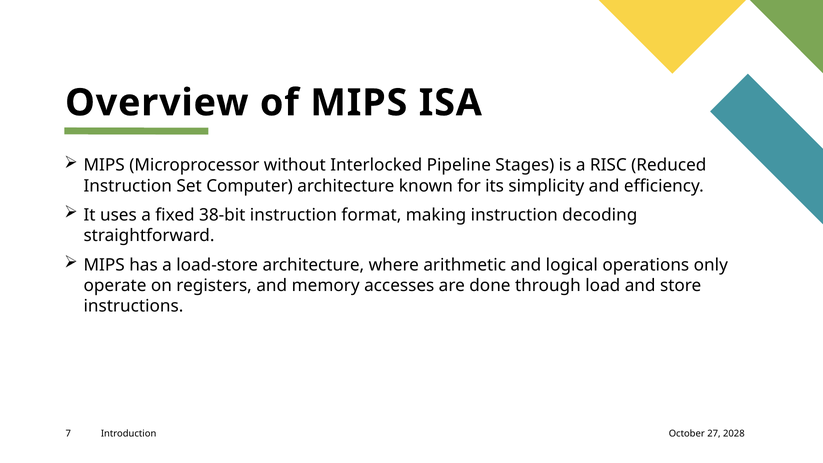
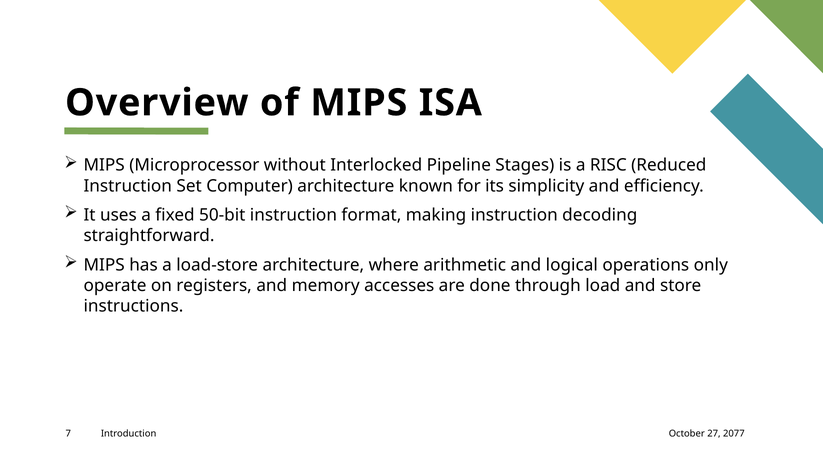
38-bit: 38-bit -> 50-bit (222, 215)
2028: 2028 -> 2077 (734, 434)
